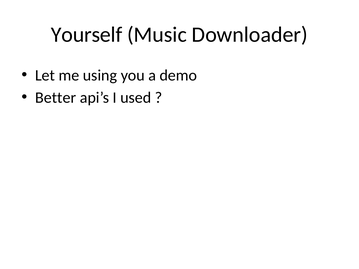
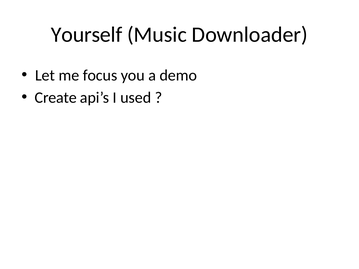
using: using -> focus (100, 75)
Better: Better -> Create (56, 98)
